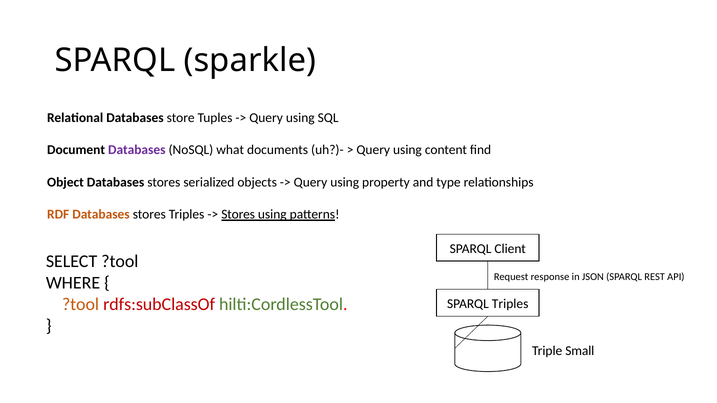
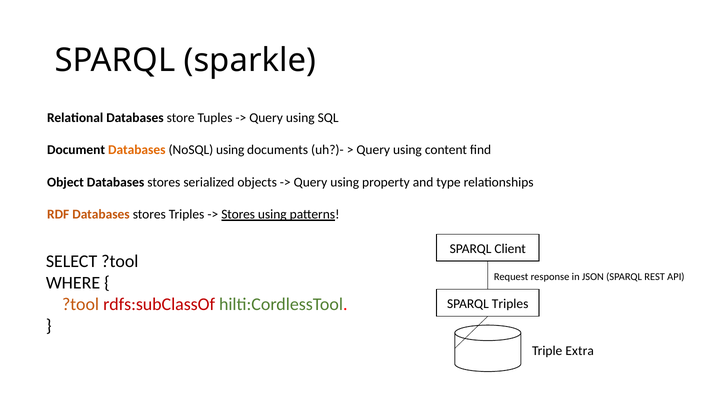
Databases colour: purple -> orange (137, 150)
NoSQL what: what -> using (230, 150)
Small: Small -> Extra (580, 351)
